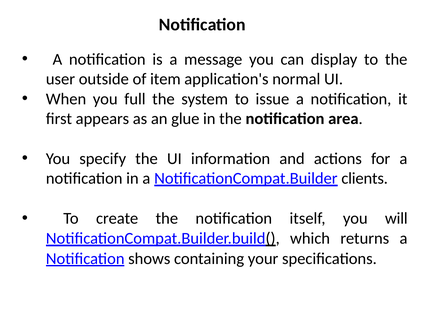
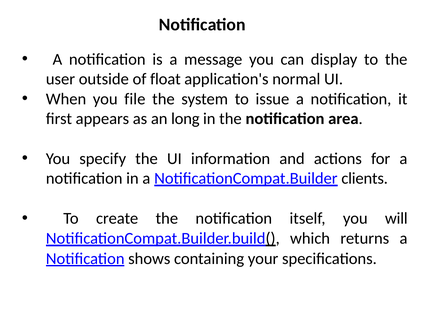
item: item -> float (165, 79)
full: full -> file (135, 99)
glue: glue -> long (185, 119)
